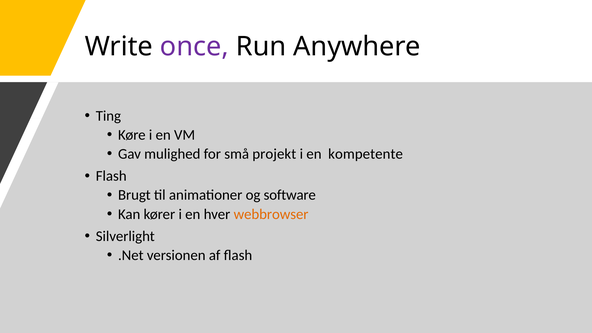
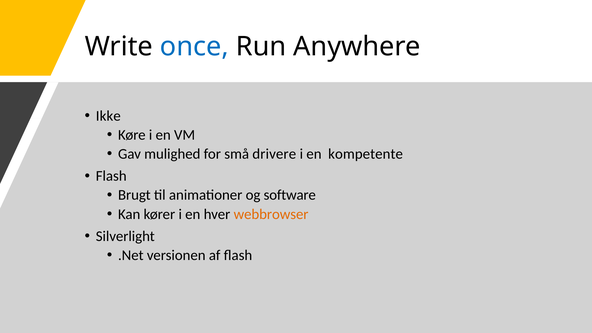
once colour: purple -> blue (194, 46)
Ting: Ting -> Ikke (108, 116)
projekt: projekt -> drivere (274, 154)
